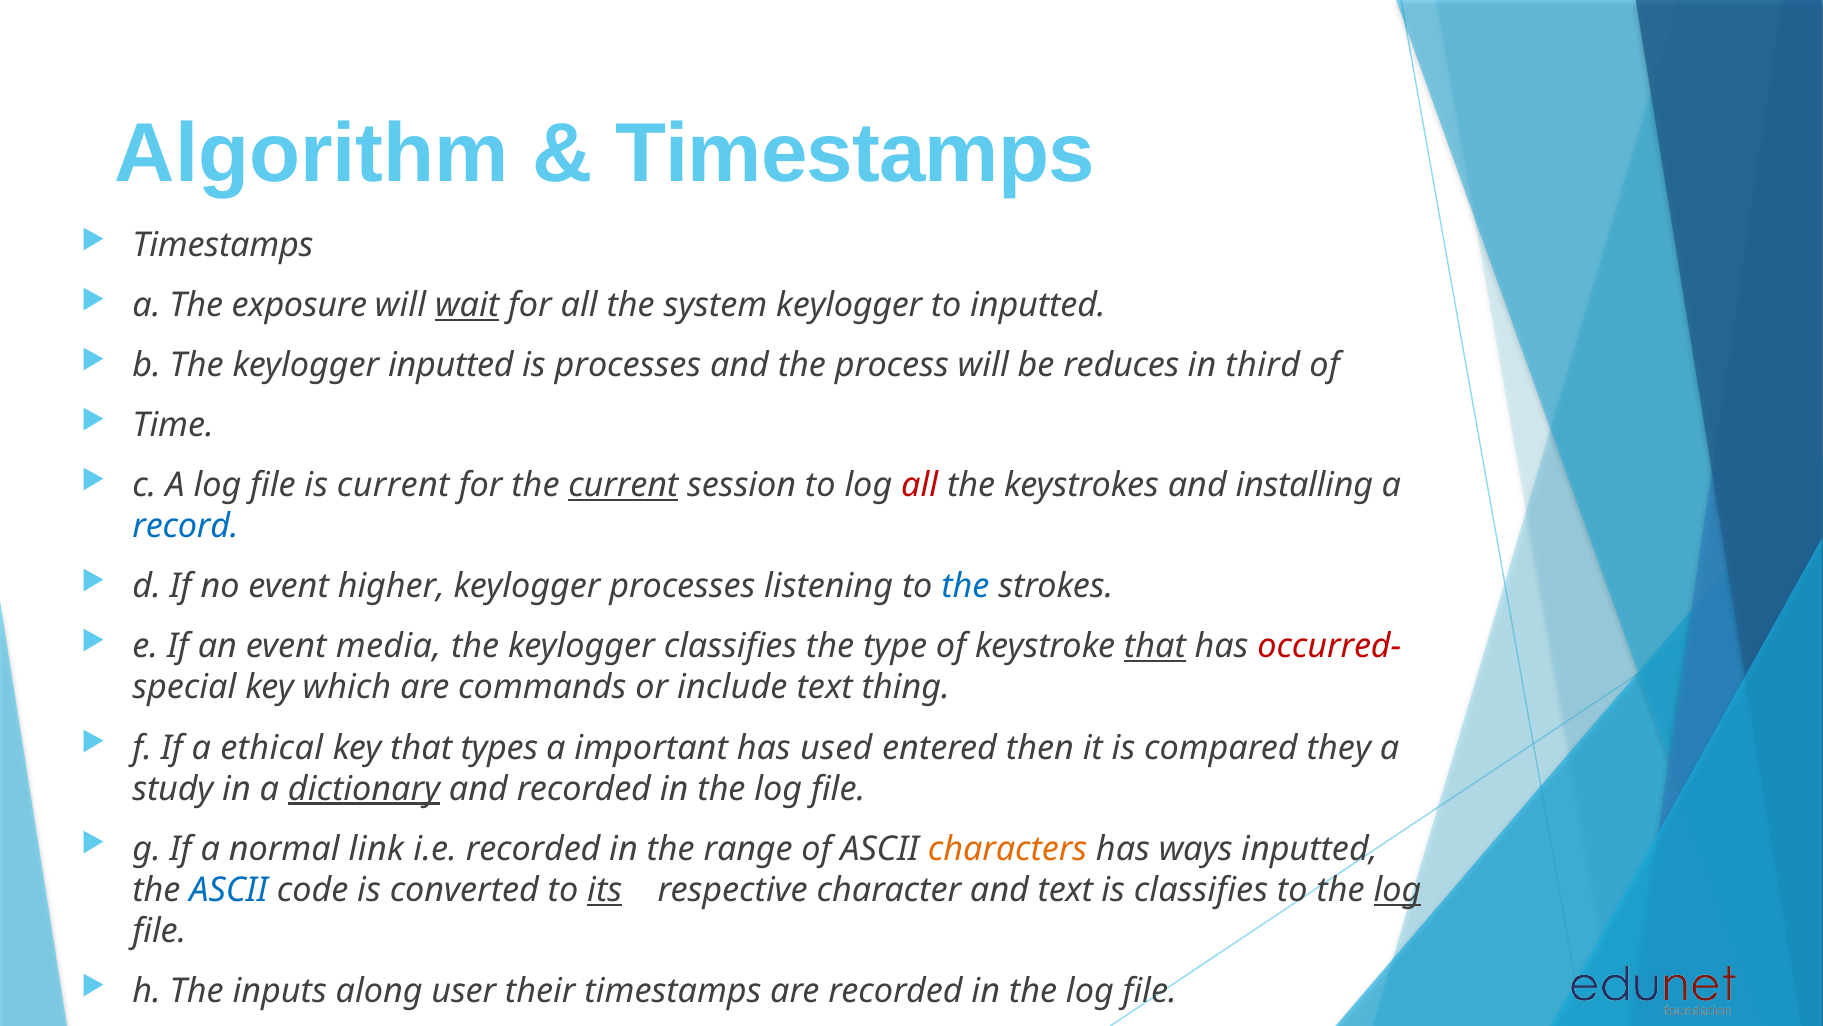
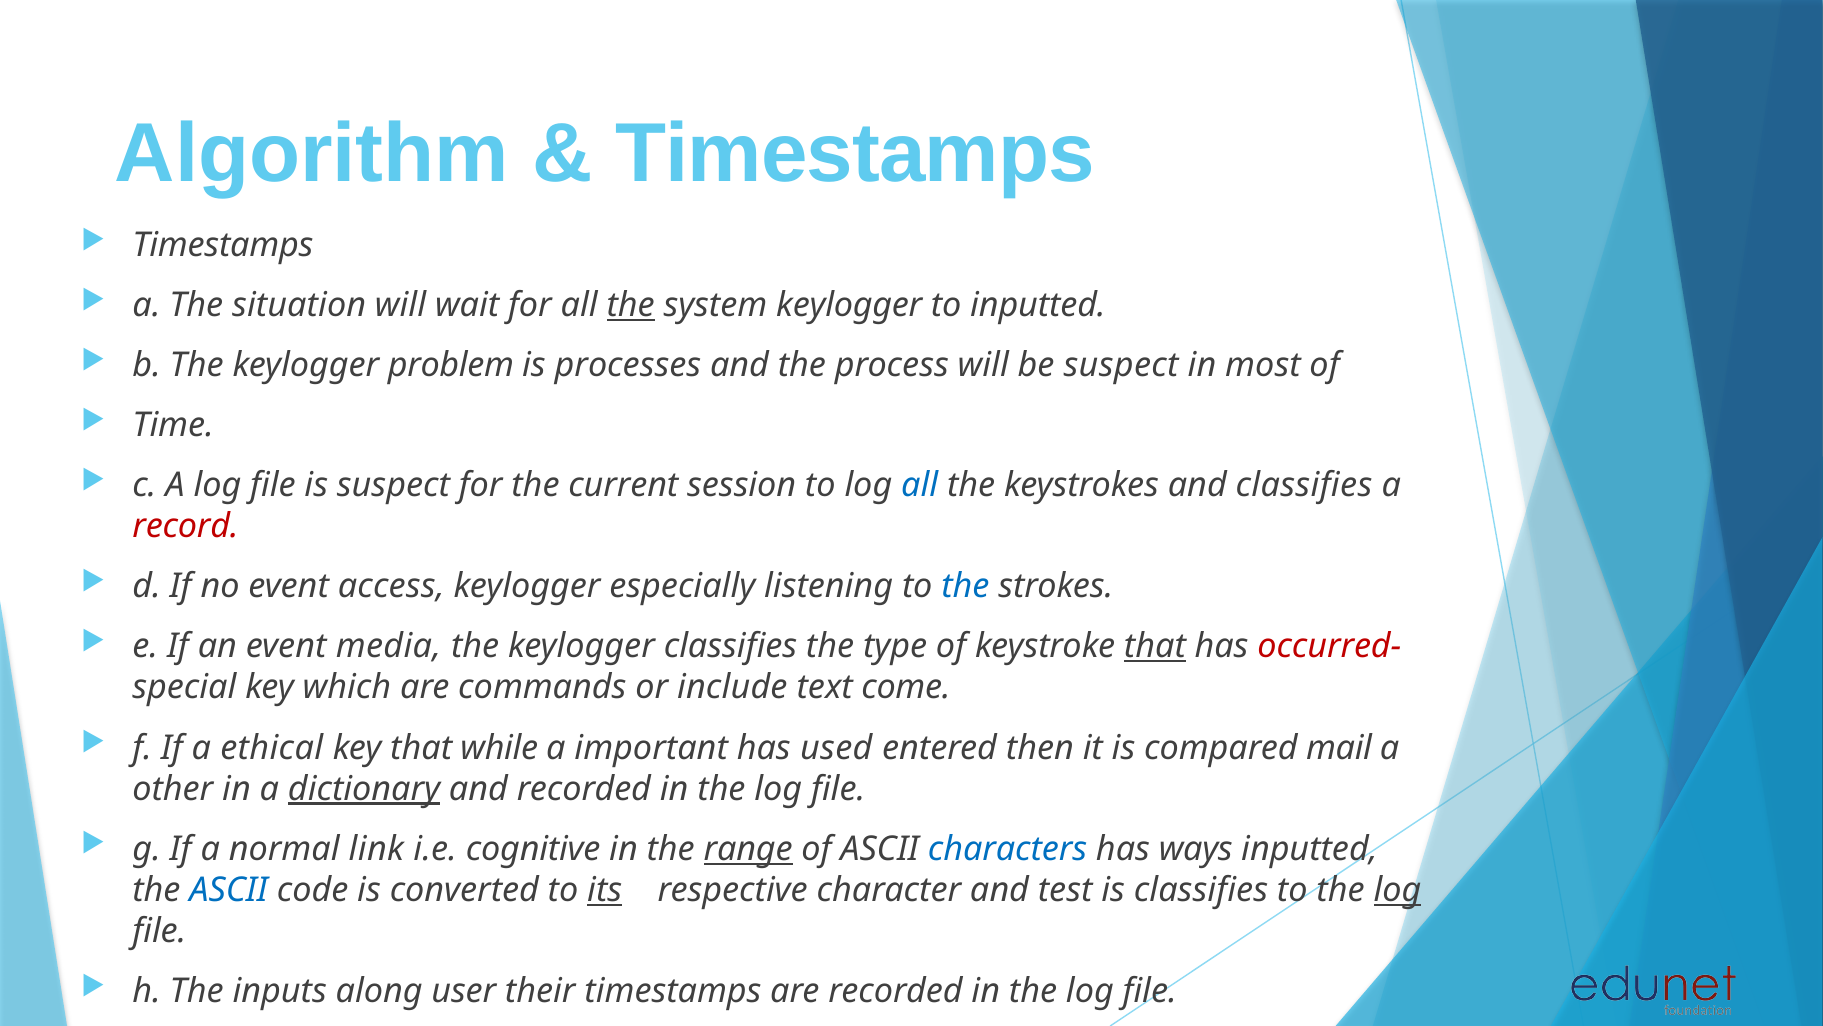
exposure: exposure -> situation (299, 305)
wait underline: present -> none (467, 305)
the underline: none -> present (631, 305)
keylogger inputted: inputted -> problem (451, 365)
be reduces: reduces -> suspect (1121, 365)
third: third -> most (1263, 365)
is current: current -> suspect (393, 485)
current underline: present -> none (623, 485)
all colour: red -> blue (920, 485)
and installing: installing -> classifies (1304, 485)
record colour: blue -> red (186, 526)
higher: higher -> access (391, 586)
keylogger processes: processes -> especially (682, 586)
thing: thing -> come (906, 687)
types: types -> while (499, 747)
they: they -> mail (1339, 747)
study: study -> other (173, 788)
i.e recorded: recorded -> cognitive (533, 848)
range underline: none -> present (748, 848)
characters colour: orange -> blue (1008, 848)
and text: text -> test (1065, 889)
